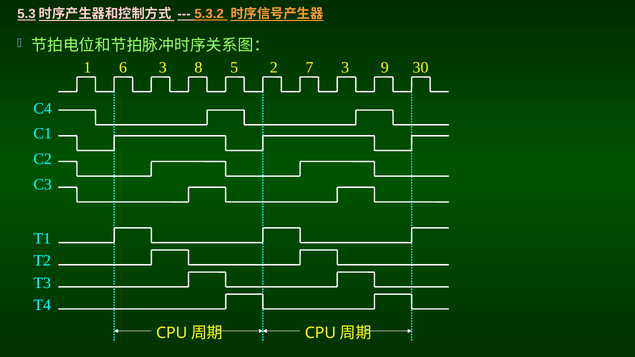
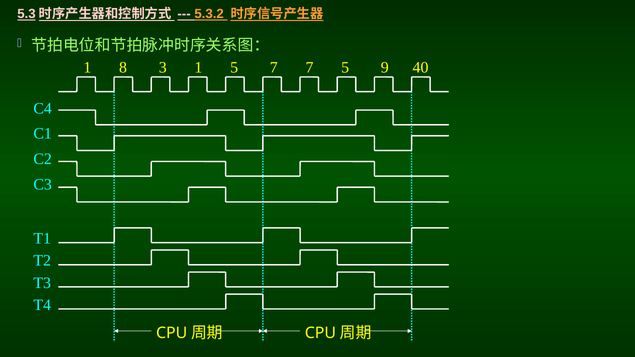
6: 6 -> 8 (123, 68)
3 8: 8 -> 1 (198, 68)
5 2: 2 -> 7 (274, 68)
7 3: 3 -> 5 (345, 68)
30: 30 -> 40 (421, 68)
